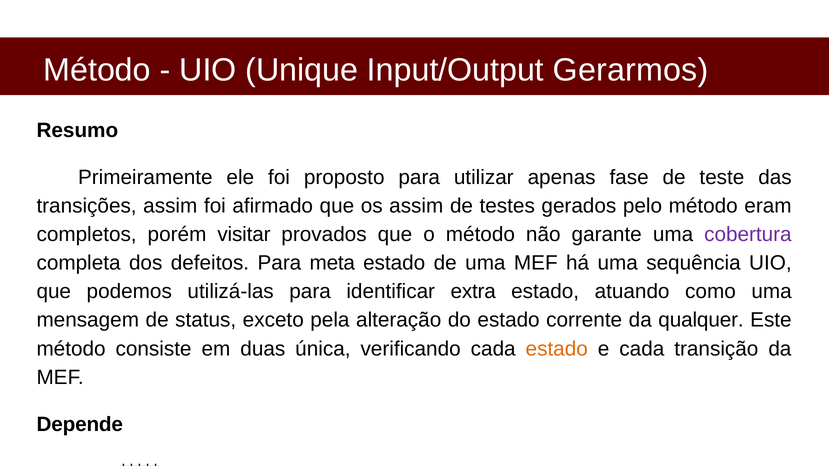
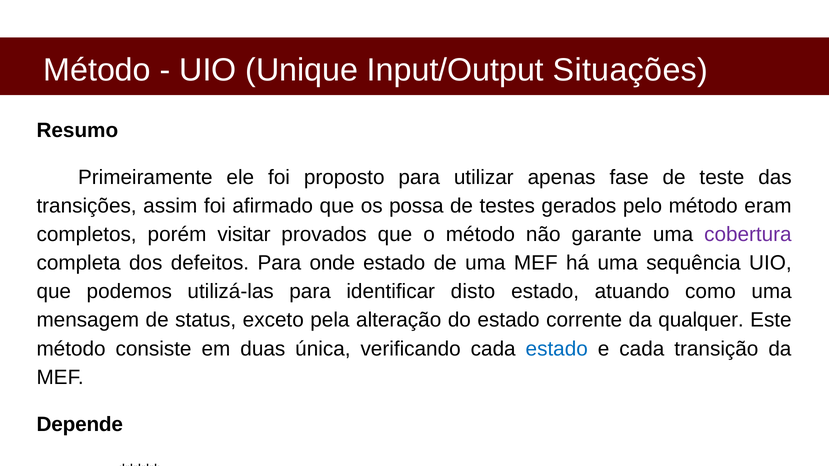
Gerarmos: Gerarmos -> Situações (631, 70)
os assim: assim -> possa (416, 206)
meta: meta -> onde (332, 263)
extra: extra -> disto (473, 292)
estado colour: orange -> blue (557, 349)
